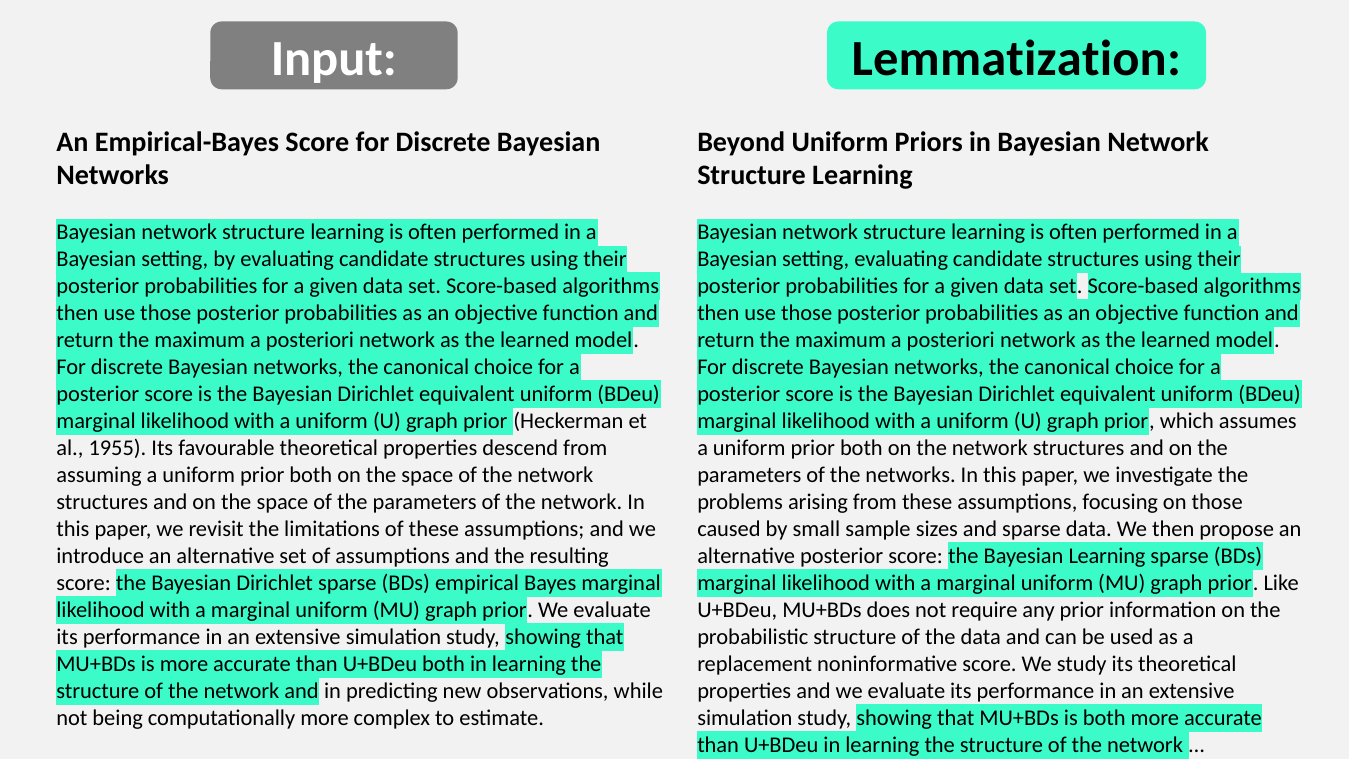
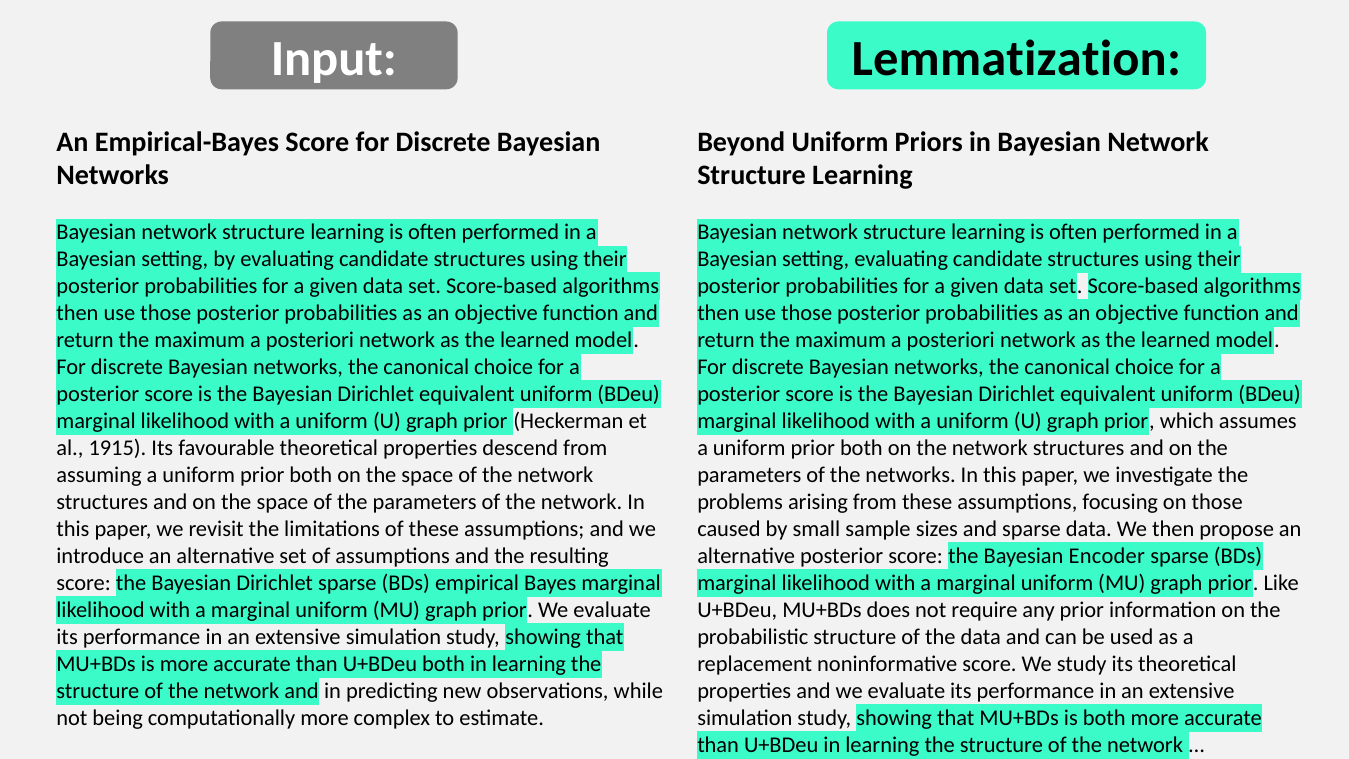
1955: 1955 -> 1915 (117, 448)
Bayesian Learning: Learning -> Encoder (1107, 556)
